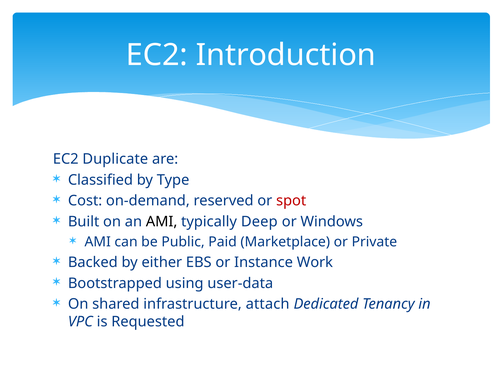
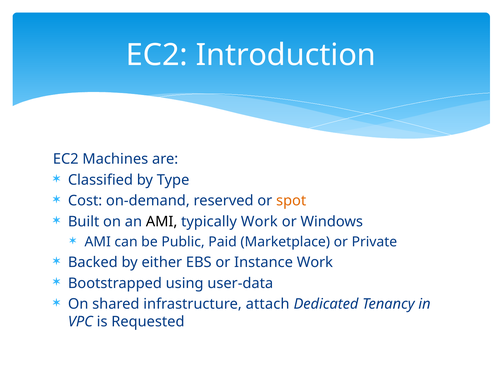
Duplicate: Duplicate -> Machines (115, 159)
spot colour: red -> orange (291, 201)
typically Deep: Deep -> Work (259, 222)
